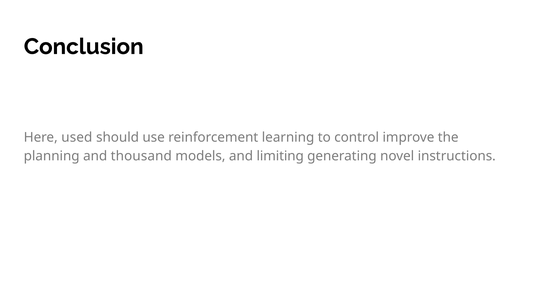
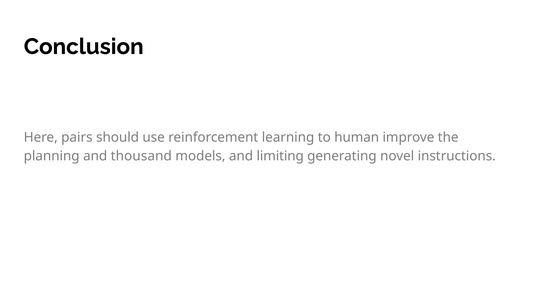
used: used -> pairs (77, 137)
control: control -> human (357, 137)
